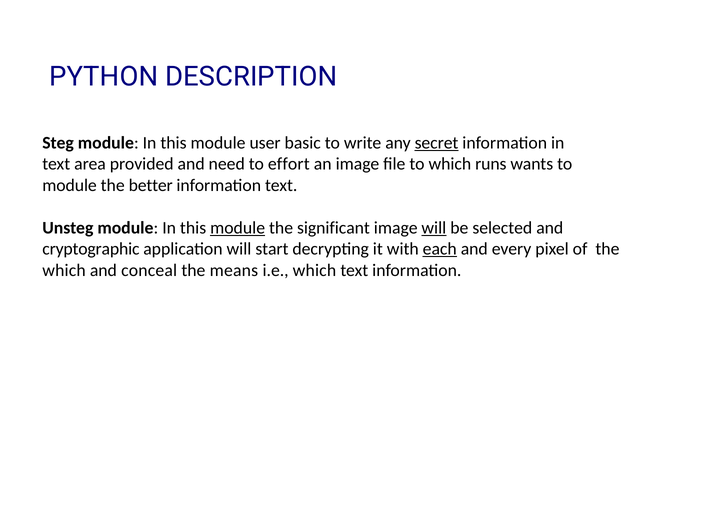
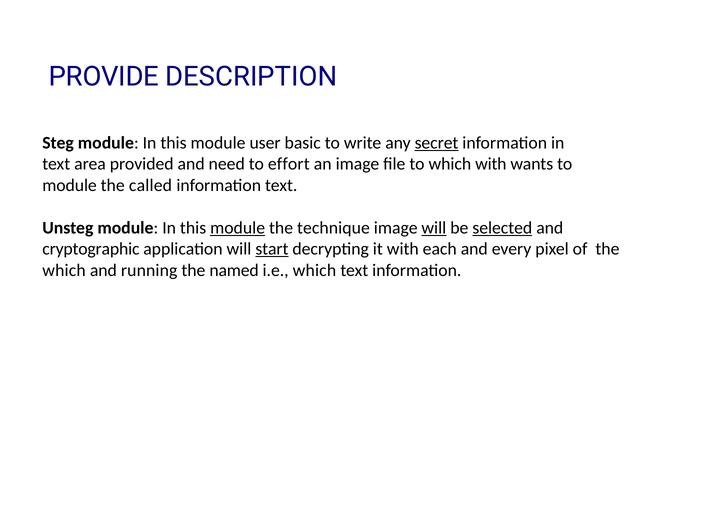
PYTHON: PYTHON -> PROVIDE (104, 76)
which runs: runs -> with (491, 164)
better: better -> called (151, 185)
significant: significant -> technique (333, 228)
selected underline: none -> present (502, 228)
start underline: none -> present (272, 249)
each underline: present -> none (440, 249)
conceal: conceal -> running (149, 270)
means: means -> named (234, 270)
